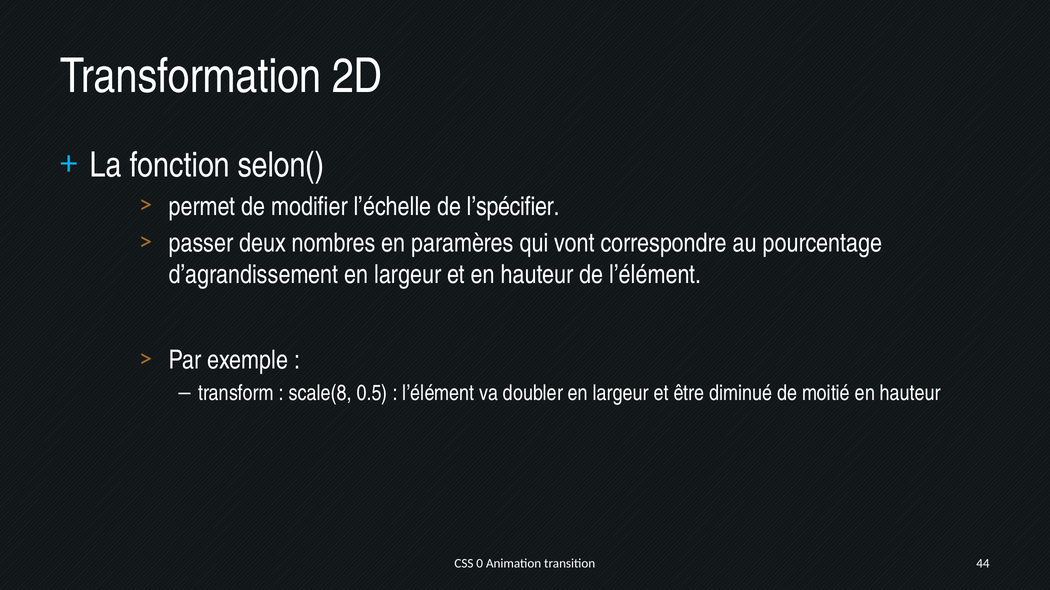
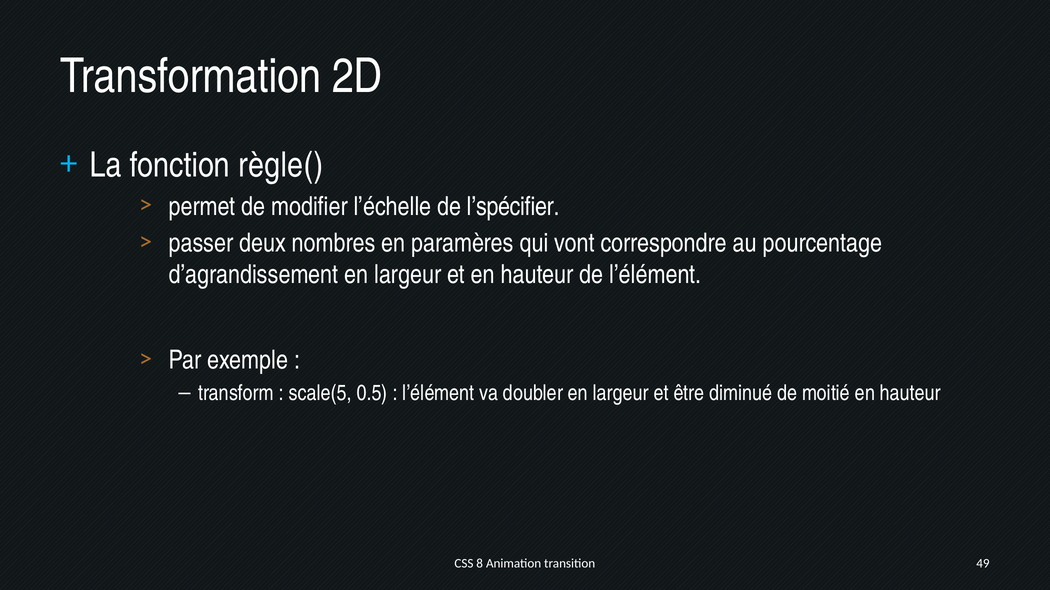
selon(: selon( -> règle( (281, 165)
scale(8: scale(8 -> scale(5 (320, 394)
0: 0 -> 8 (480, 564)
44: 44 -> 49 (983, 564)
